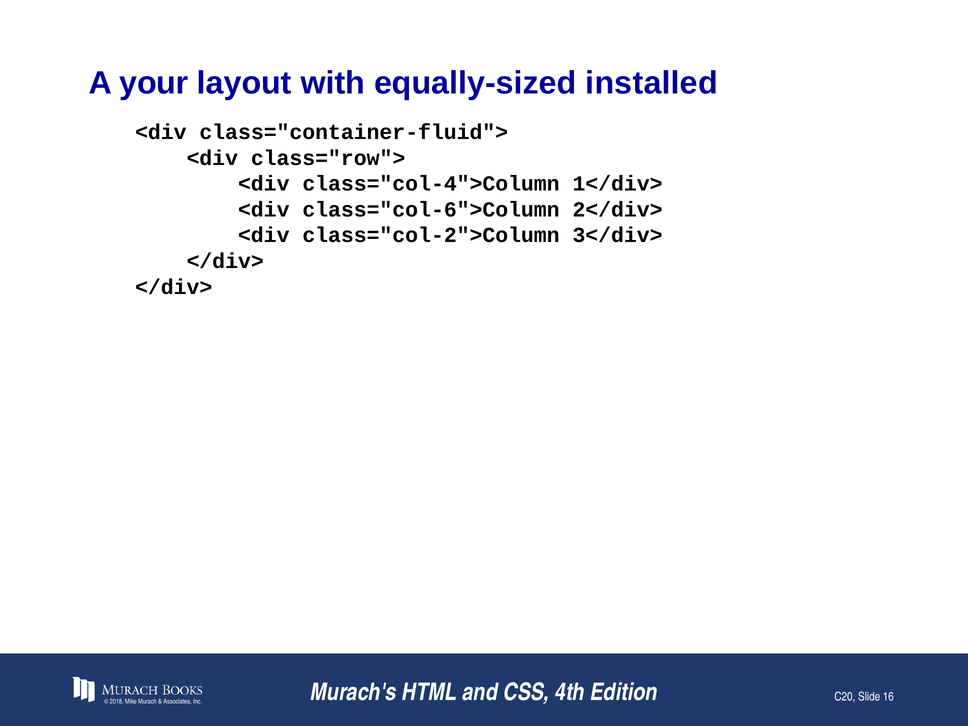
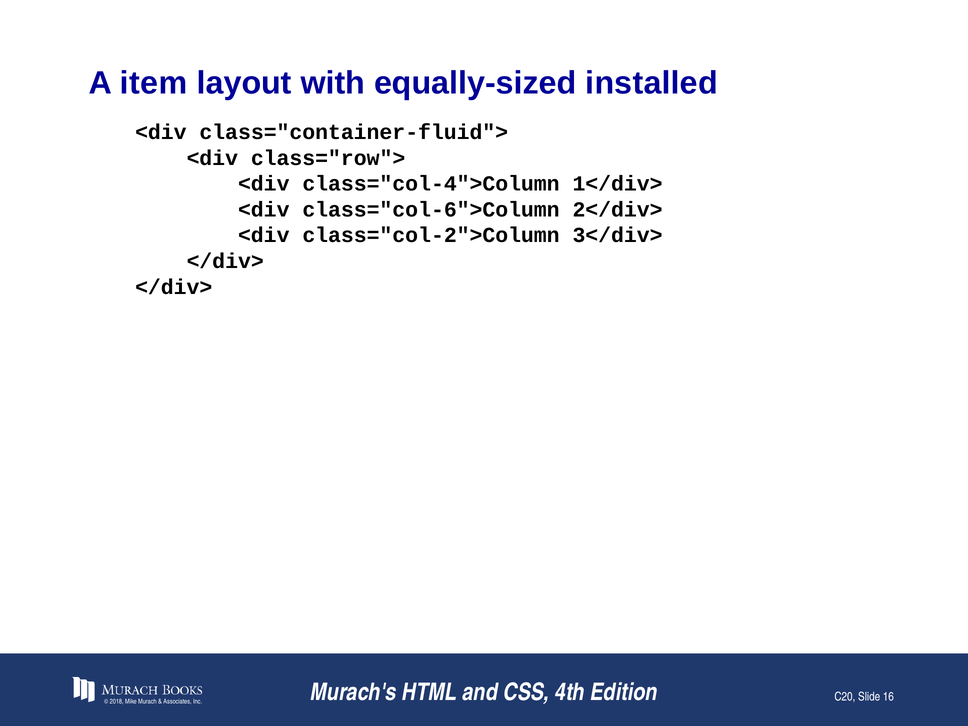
your: your -> item (154, 83)
